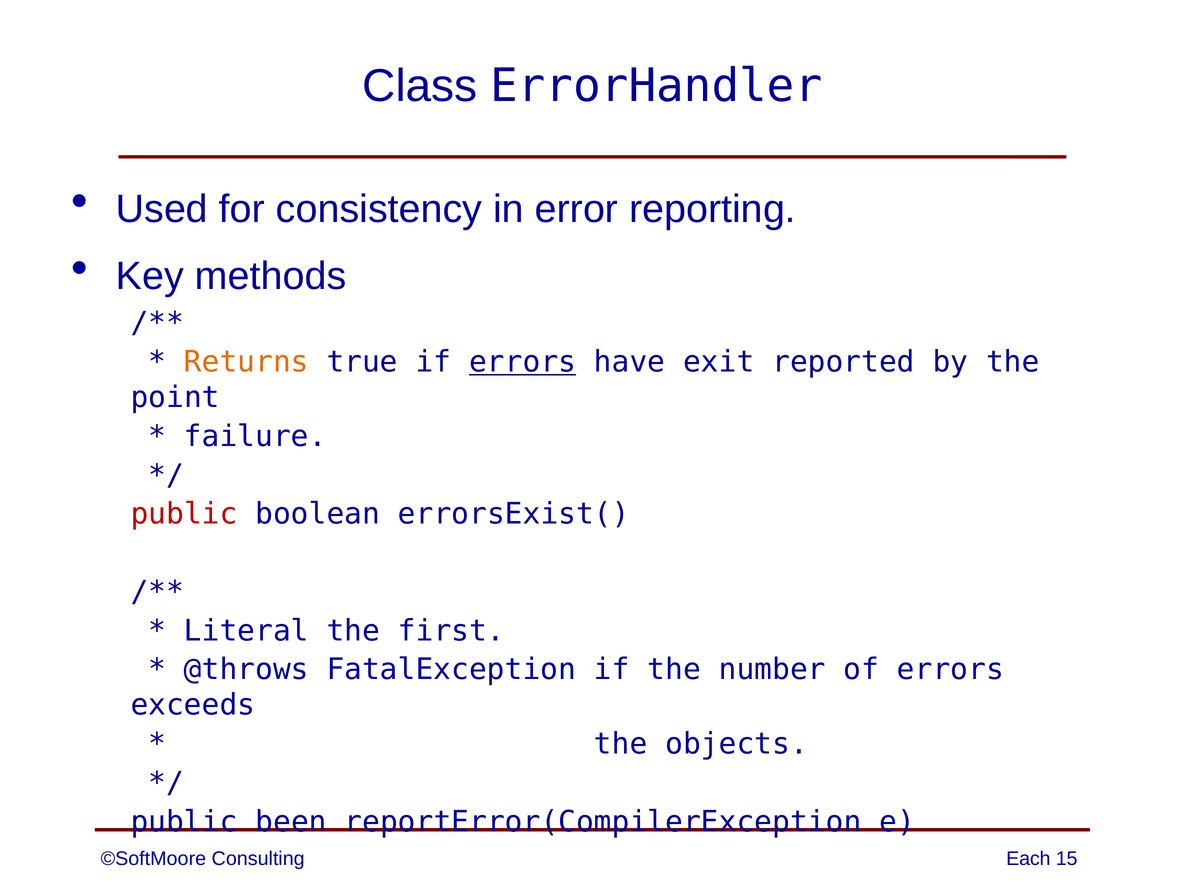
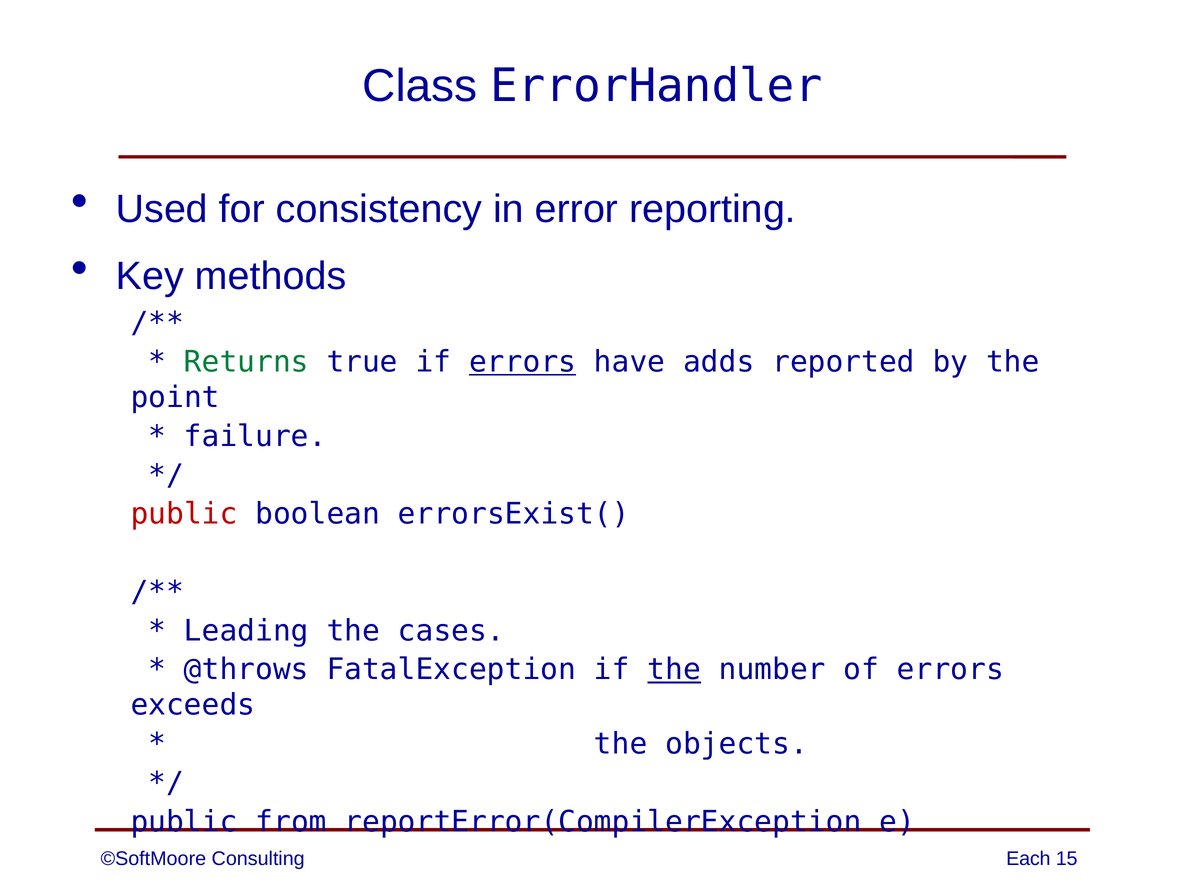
Returns colour: orange -> green (246, 362)
exit: exit -> adds (719, 362)
Literal: Literal -> Leading (246, 631)
first: first -> cases (451, 631)
the underline: none -> present (674, 669)
been: been -> from (291, 822)
